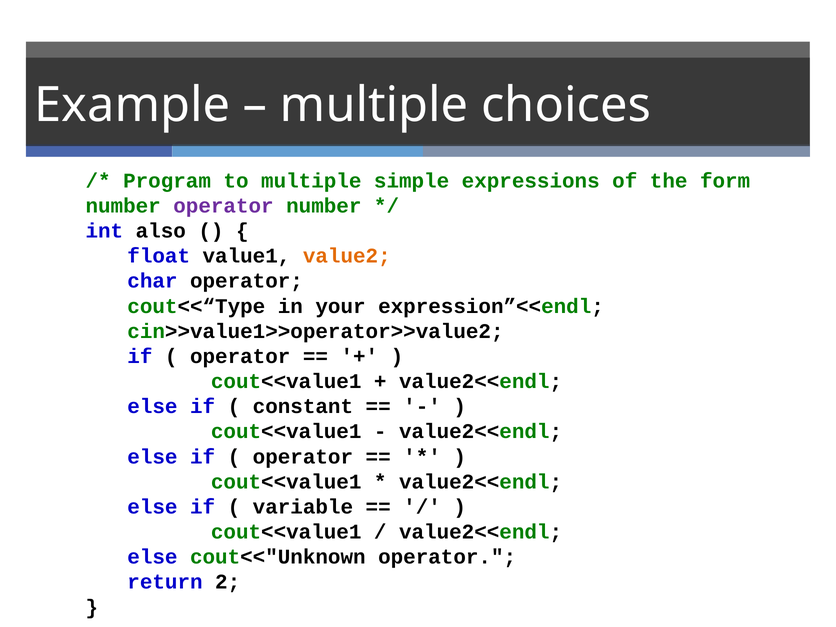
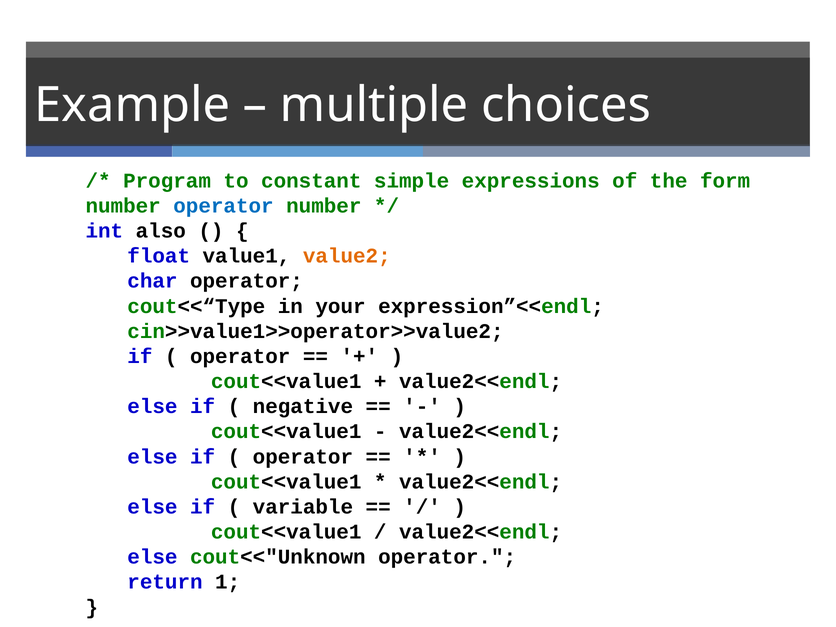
to multiple: multiple -> constant (311, 181)
operator colour: purple -> blue (223, 206)
constant: constant -> negative (303, 406)
2: 2 -> 1 (228, 582)
